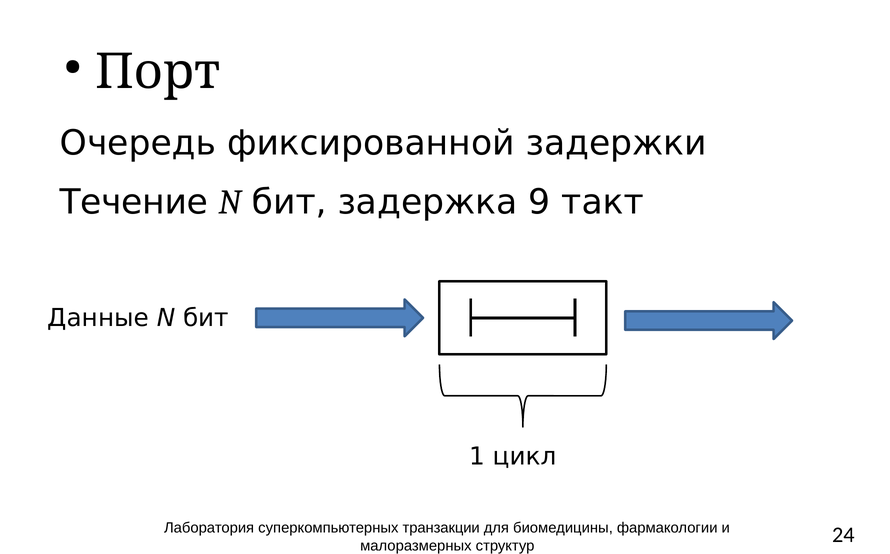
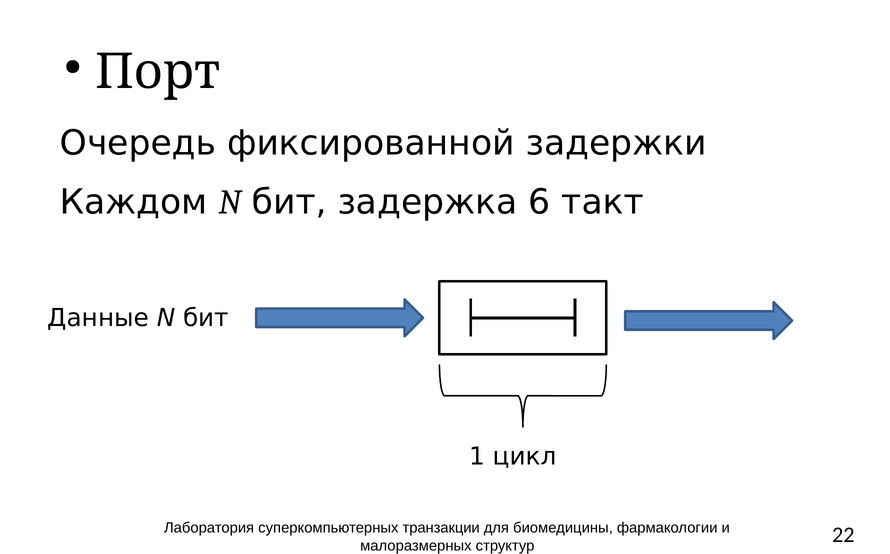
Течение: Течение -> Каждом (134, 202)
9: 9 -> 6 (539, 202)
24: 24 -> 22 (843, 535)
